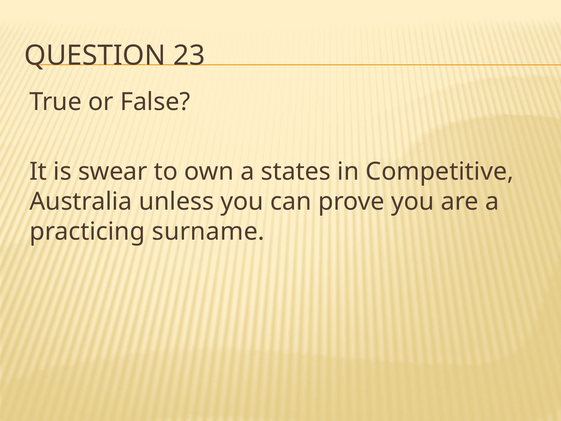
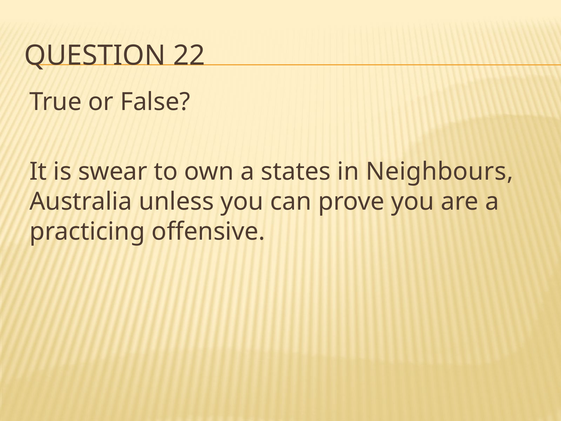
23: 23 -> 22 (189, 56)
Competitive: Competitive -> Neighbours (440, 172)
surname: surname -> offensive (208, 231)
